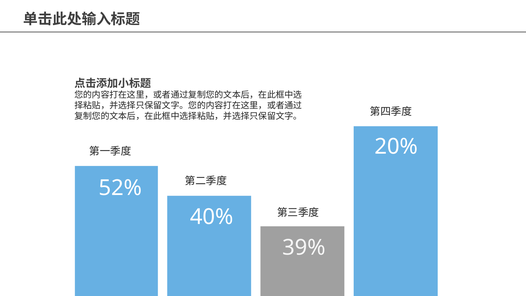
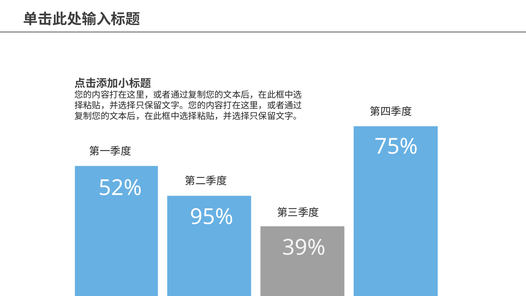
20%: 20% -> 75% (396, 146)
40%: 40% -> 95% (212, 217)
